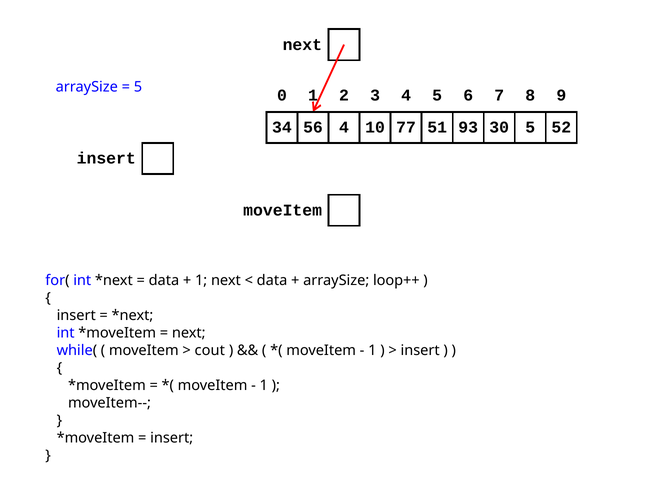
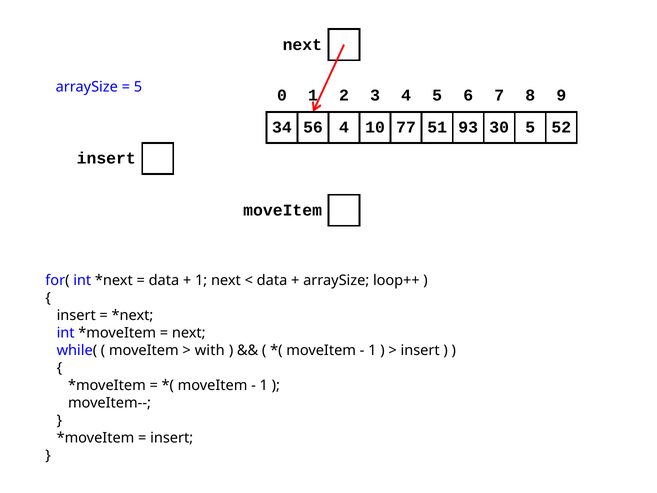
cout: cout -> with (210, 350)
